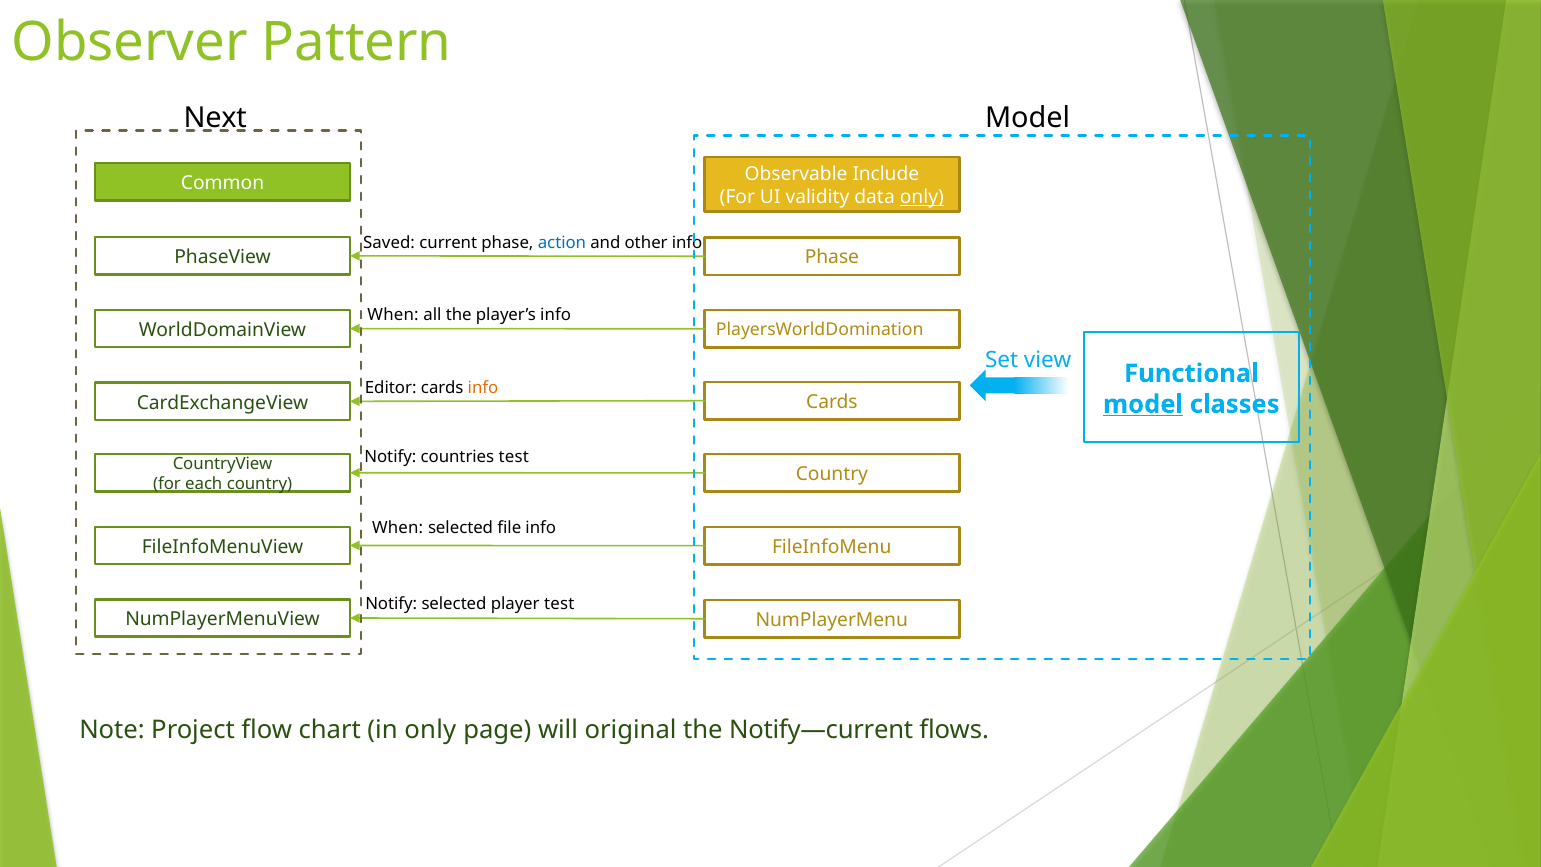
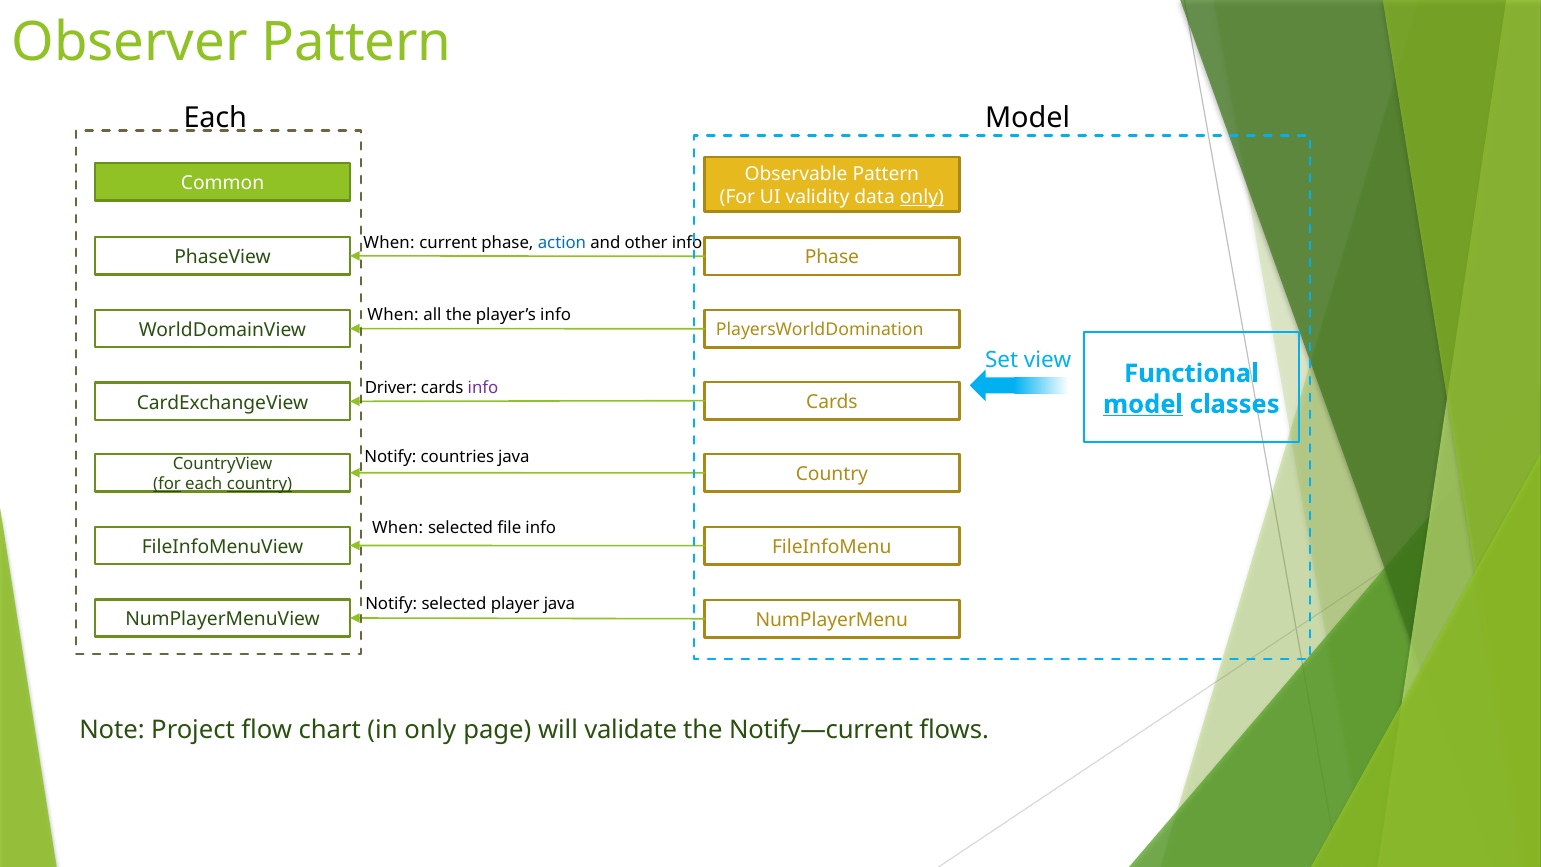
Next: Next -> Each (215, 118)
Observable Include: Include -> Pattern (886, 174)
Saved: Saved -> When (389, 243)
Editor: Editor -> Driver (391, 388)
info colour: orange -> purple (483, 388)
countries test: test -> java (514, 456)
for underline: none -> present (167, 484)
country underline: none -> present (259, 484)
player test: test -> java (559, 604)
original: original -> validate (631, 730)
